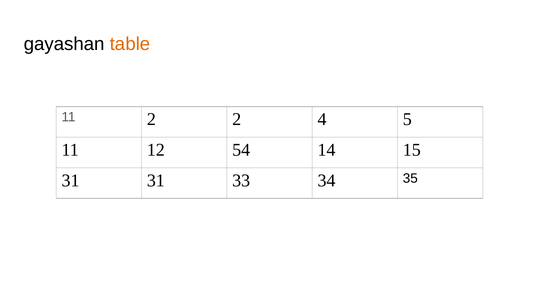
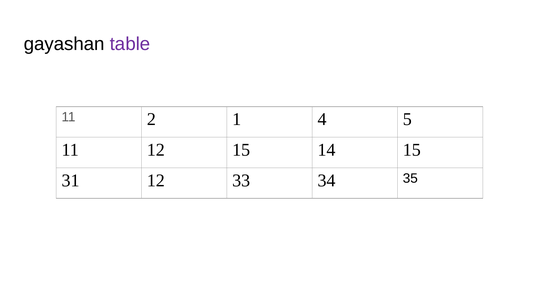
table colour: orange -> purple (130, 44)
2 2: 2 -> 1 (237, 119)
12 54: 54 -> 15 (241, 150)
31 31: 31 -> 12 (156, 181)
